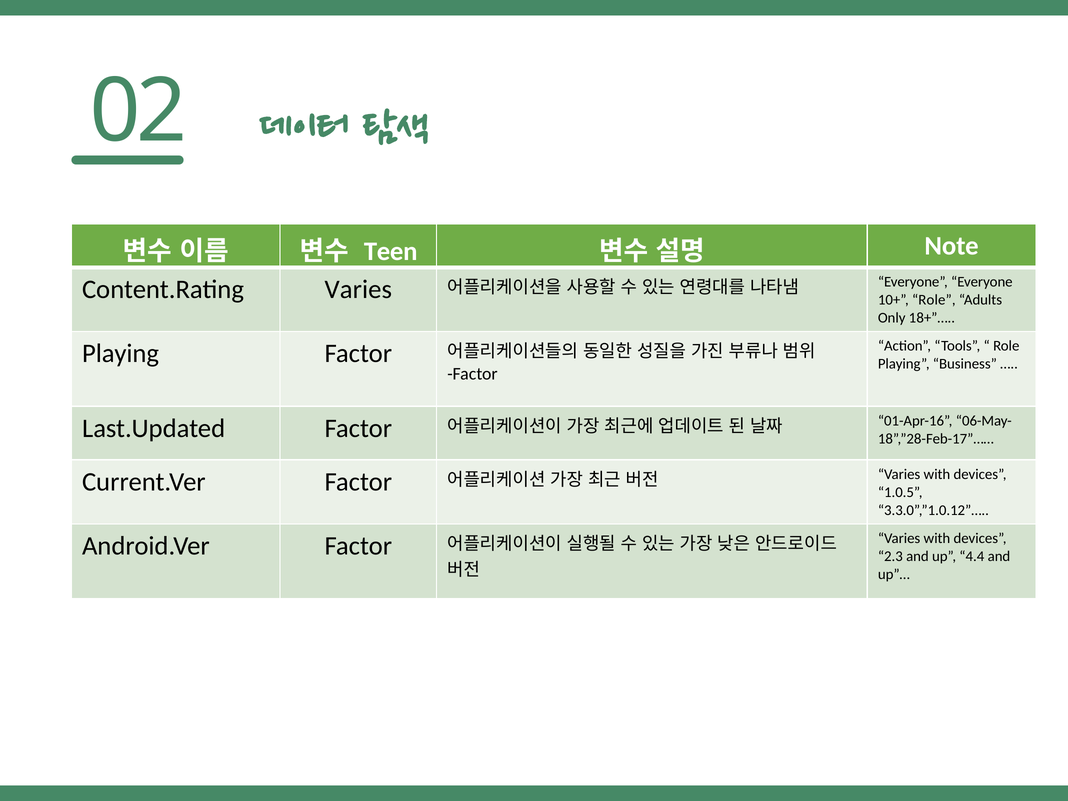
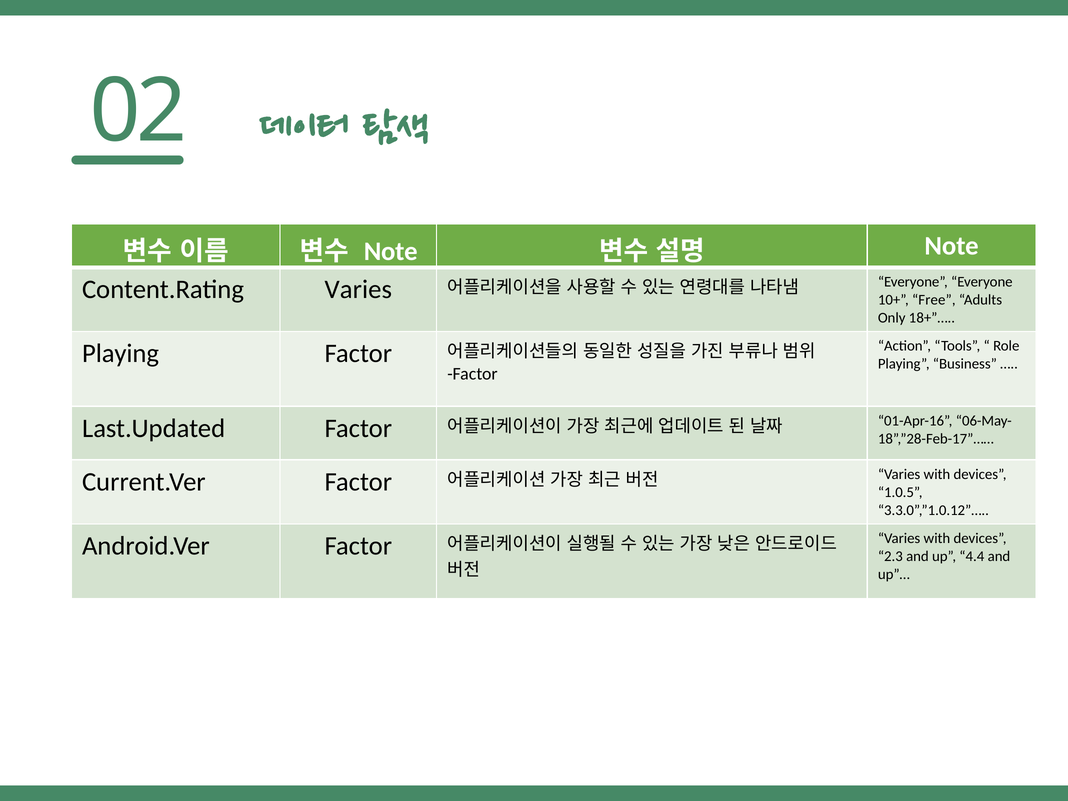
Teen: Teen -> Note (391, 252)
10+ Role: Role -> Free (934, 300)
